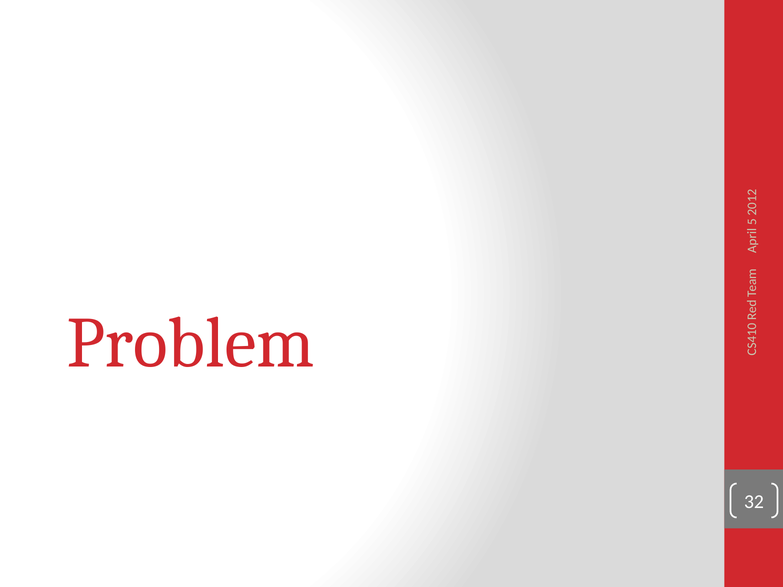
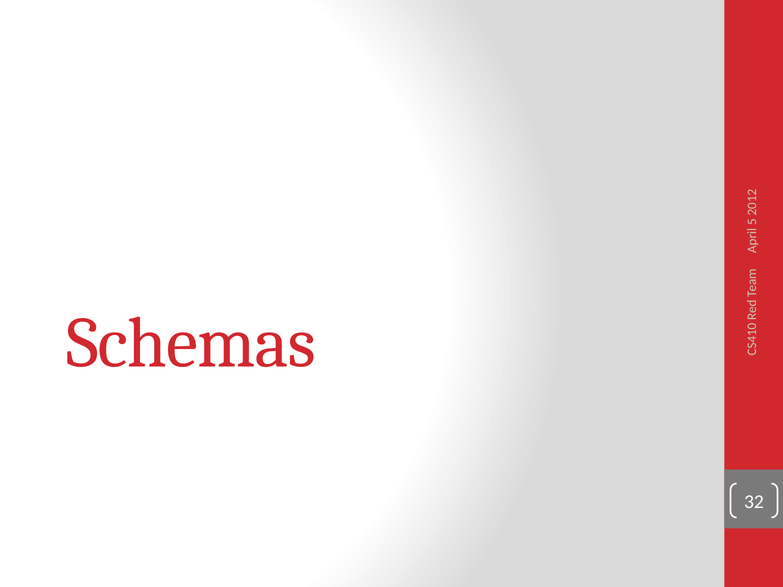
Problem: Problem -> Schemas (191, 343)
